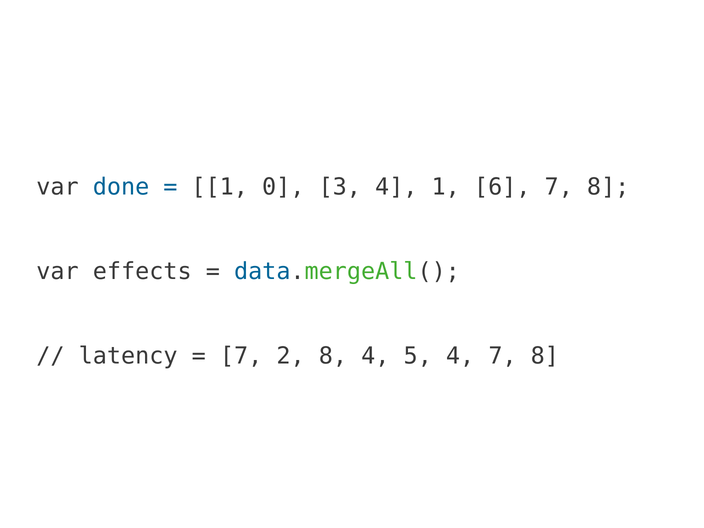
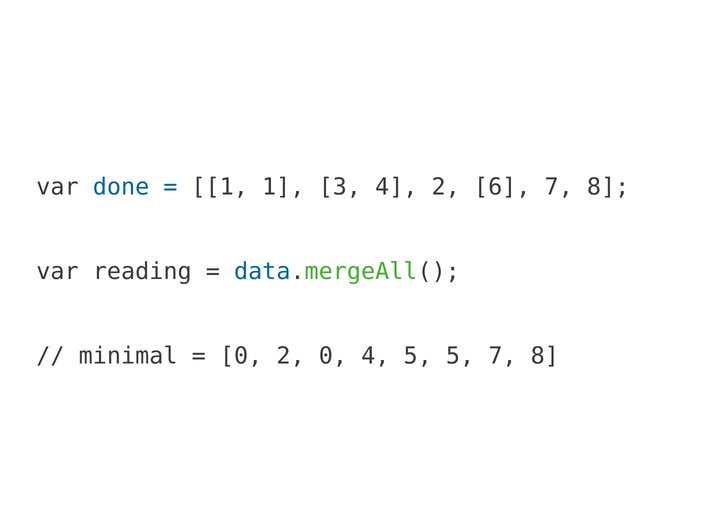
1 0: 0 -> 1 (283, 187)
4 1: 1 -> 2 (446, 187)
effects: effects -> reading (142, 271)
latency: latency -> minimal (128, 356)
7: 7 -> 0 (241, 356)
2 8: 8 -> 0 (333, 356)
5 4: 4 -> 5 (460, 356)
